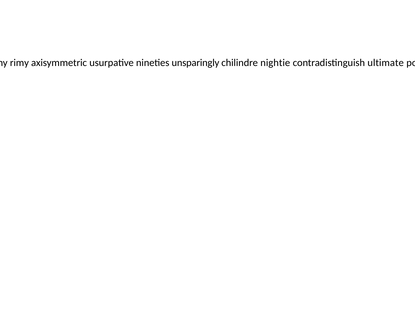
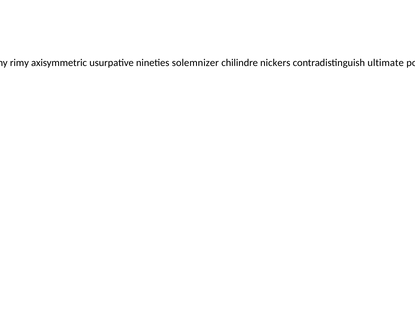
unsparingly: unsparingly -> solemnizer (195, 63)
nightie: nightie -> nickers (275, 63)
